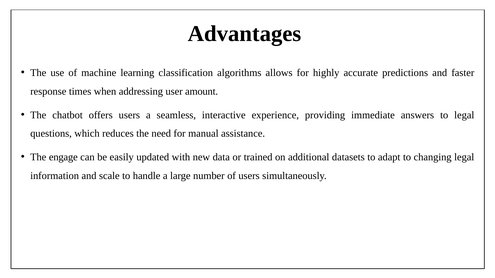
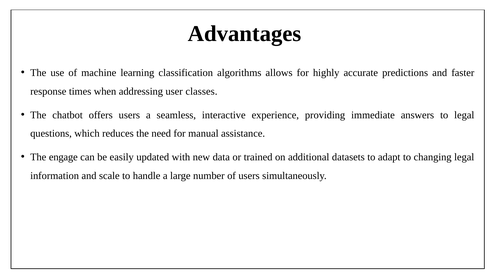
amount: amount -> classes (201, 91)
